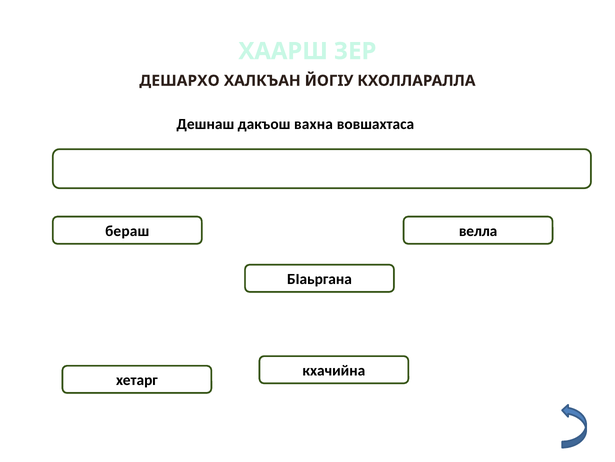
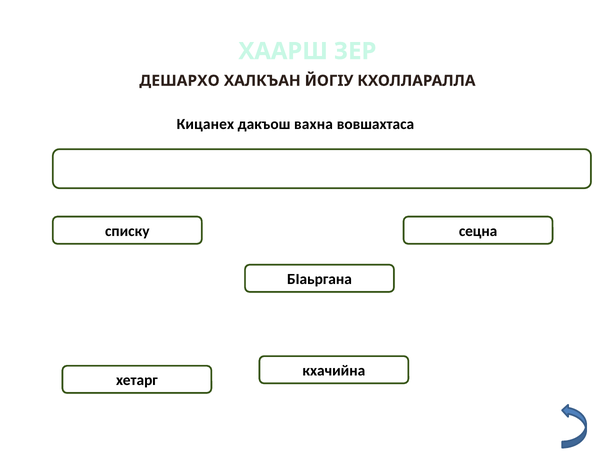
Дешнаш: Дешнаш -> Кицанех (205, 124)
бераш: бераш -> списку (127, 231)
велла: велла -> сецна (478, 231)
